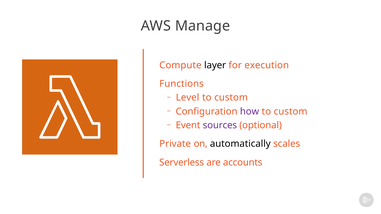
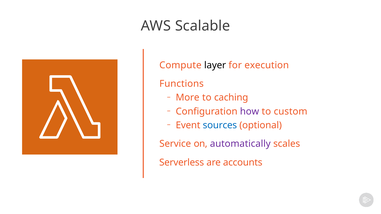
Manage: Manage -> Scalable (203, 26)
Level: Level -> More (188, 98)
custom: custom -> caching (231, 98)
sources colour: purple -> blue (220, 125)
Private: Private -> Service (175, 144)
automatically colour: black -> purple (240, 144)
